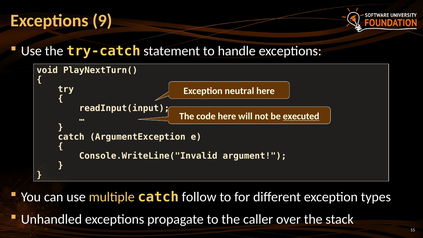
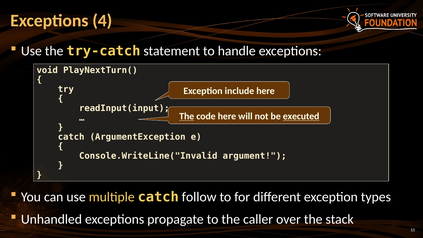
9: 9 -> 4 (102, 21)
neutral: neutral -> include (239, 91)
The underline: none -> present (187, 116)
